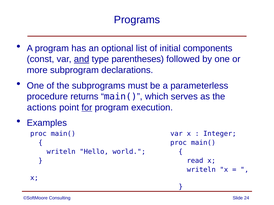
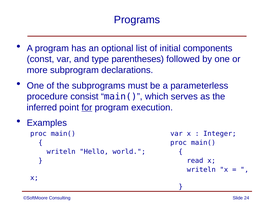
and underline: present -> none (82, 59)
returns: returns -> consist (84, 97)
actions: actions -> inferred (42, 108)
